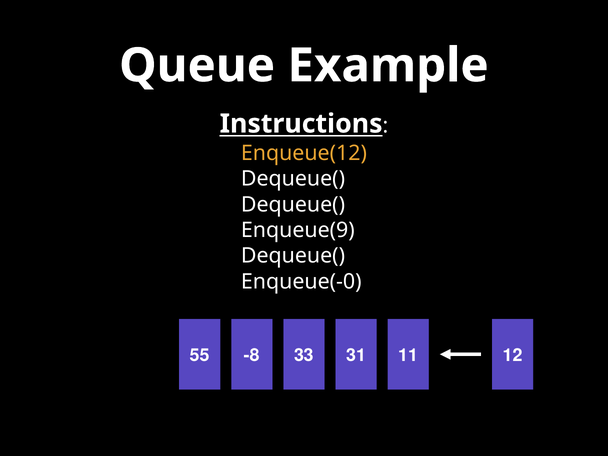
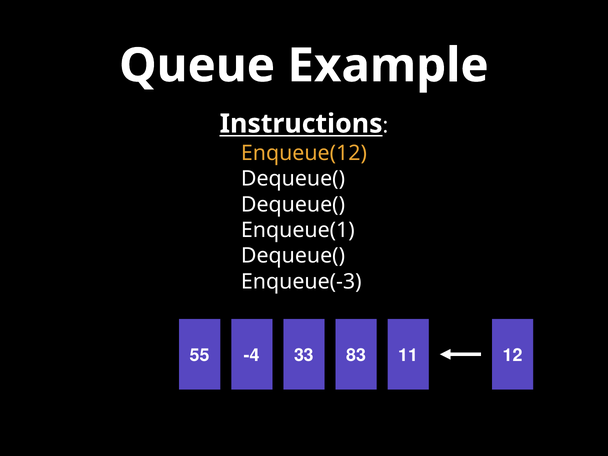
Enqueue(9: Enqueue(9 -> Enqueue(1 (298, 230)
Enqueue(-0: Enqueue(-0 -> Enqueue(-3 (301, 282)
-8: -8 -> -4 (252, 356)
31: 31 -> 83 (356, 356)
